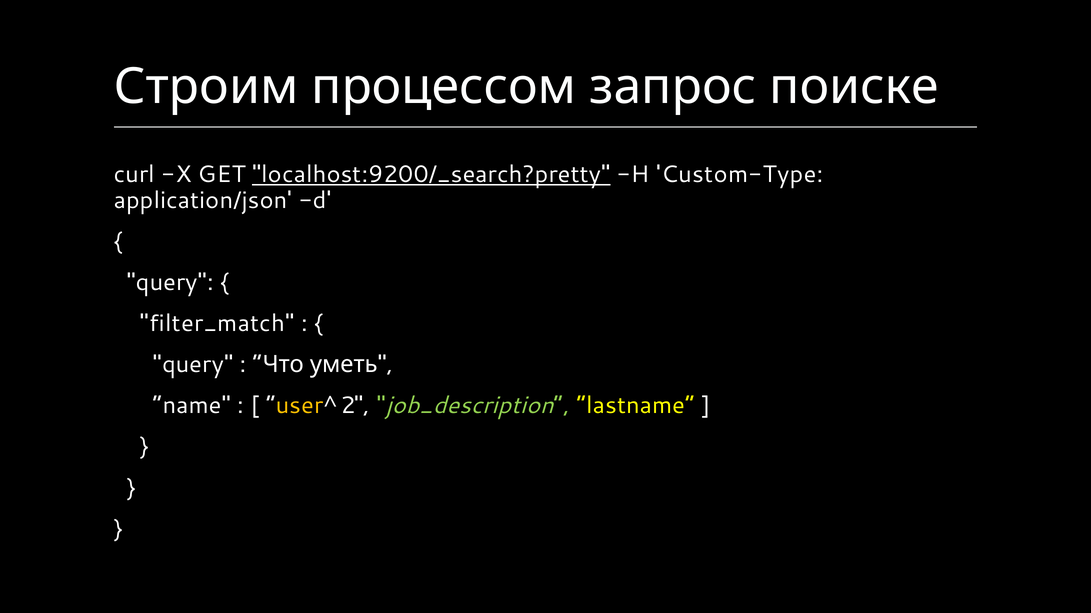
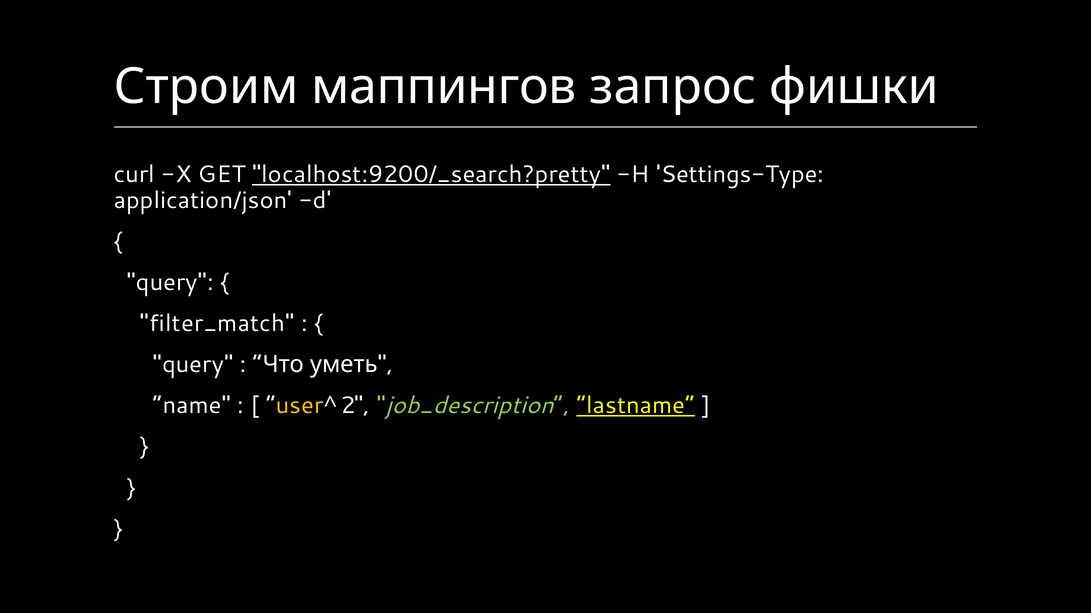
процессом: процессом -> маппингов (444, 87)
поиске: поиске -> фишки (854, 87)
Custom-Type: Custom-Type -> Settings-Type (740, 175)
lastname underline: none -> present (636, 406)
